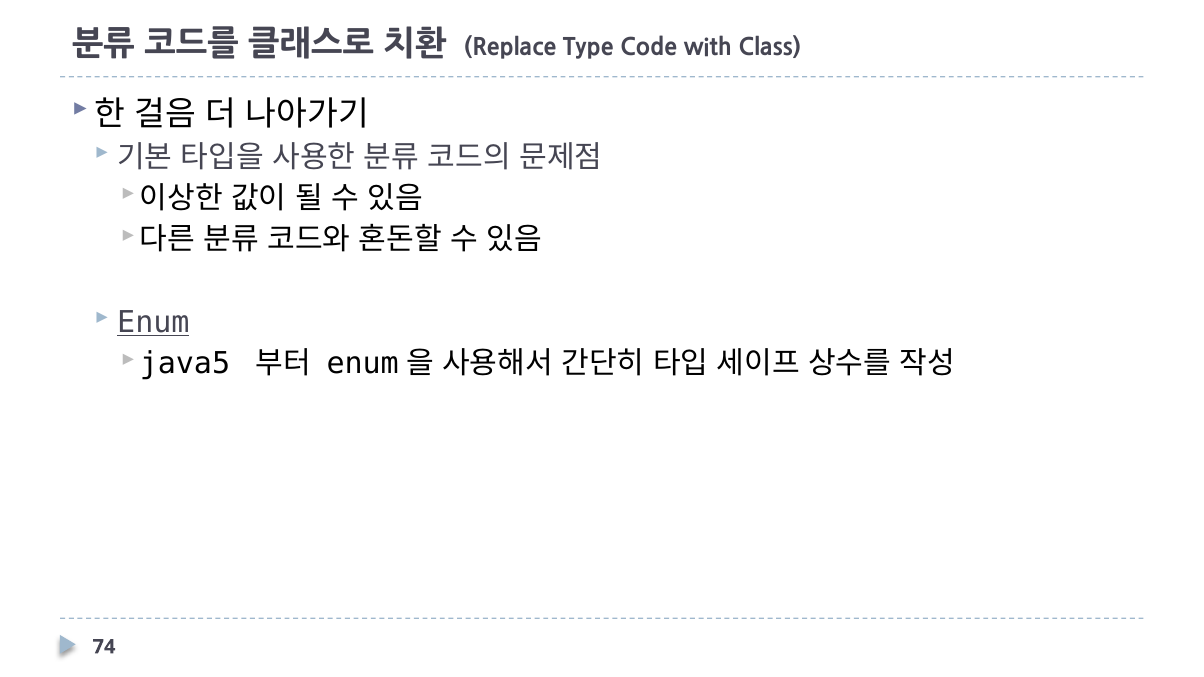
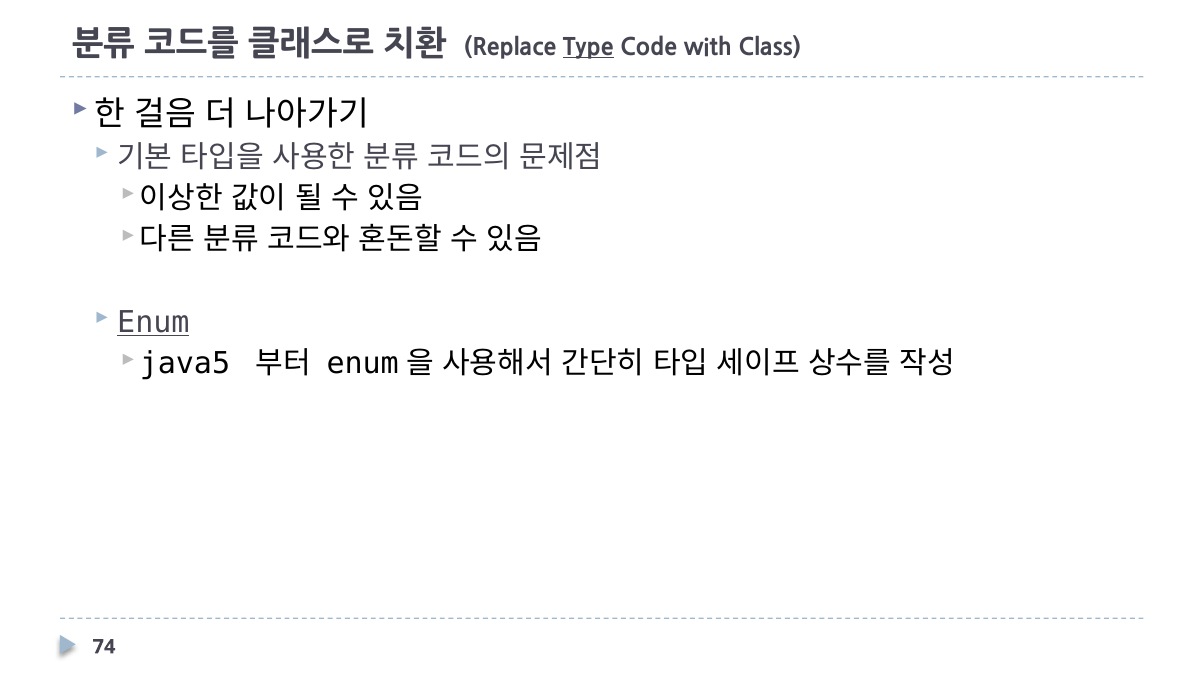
Type underline: none -> present (588, 47)
